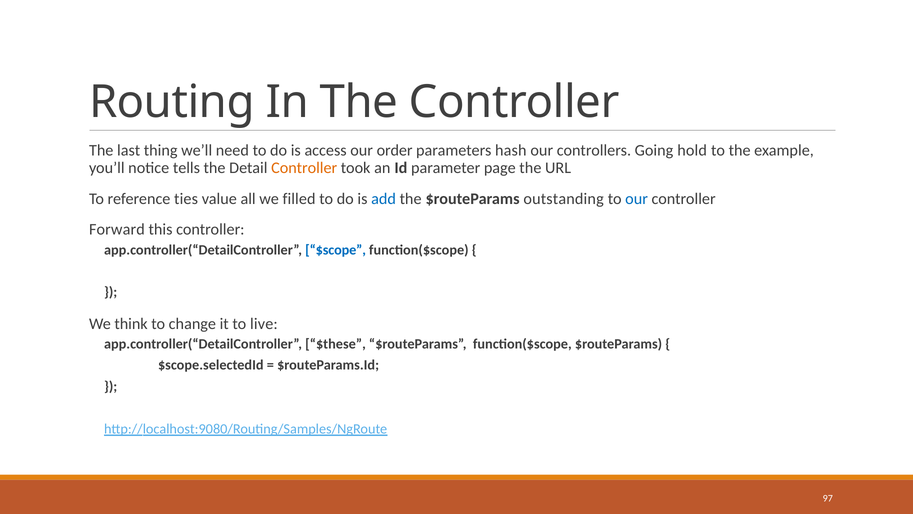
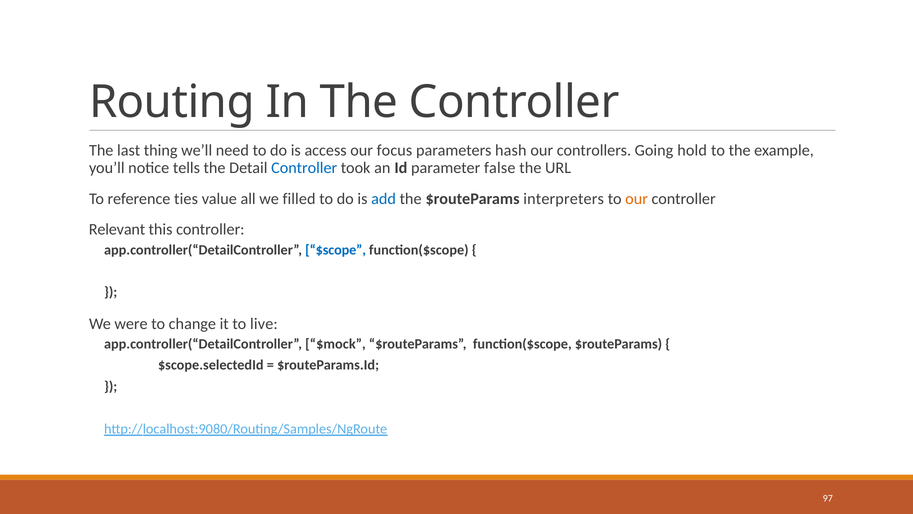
order: order -> focus (394, 150)
Controller colour: orange -> blue (304, 168)
page: page -> false (500, 168)
outstanding: outstanding -> interpreters (564, 199)
our colour: blue -> orange (637, 199)
Forward: Forward -> Relevant (117, 229)
think: think -> were (131, 323)
$these: $these -> $mock (335, 344)
